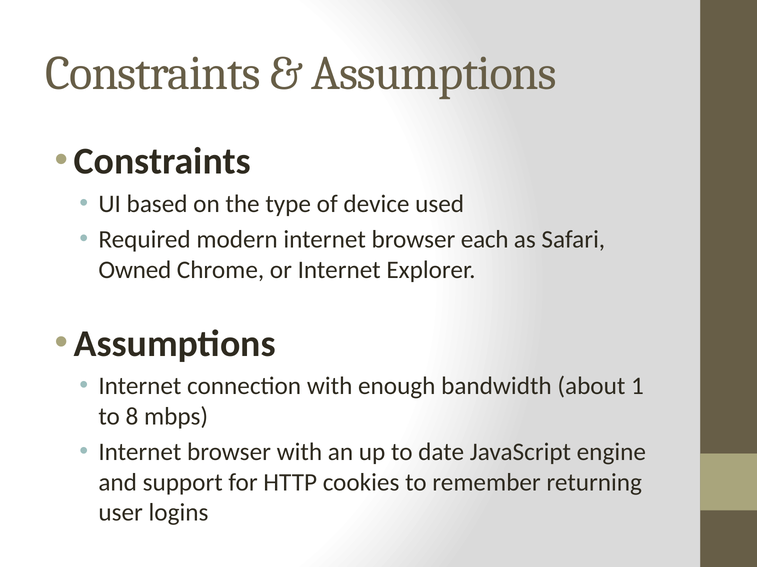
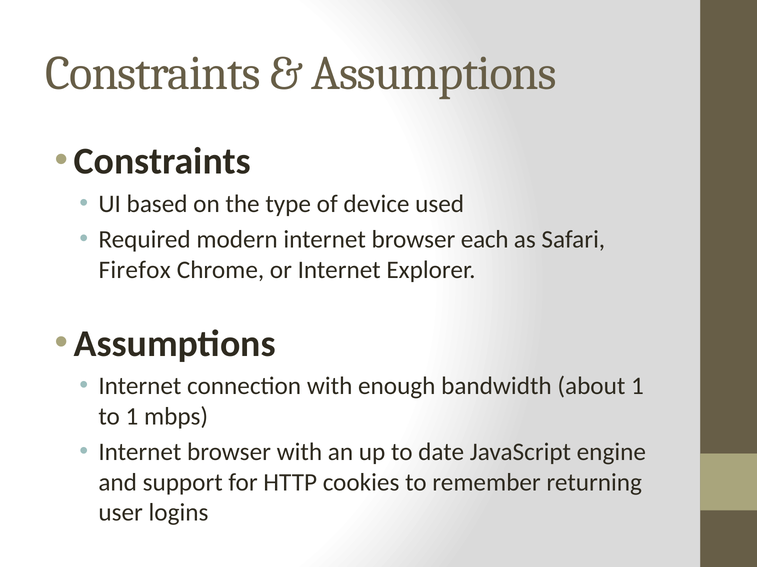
Owned: Owned -> Firefox (135, 270)
to 8: 8 -> 1 (132, 417)
